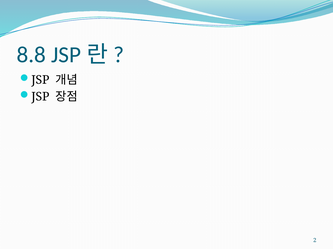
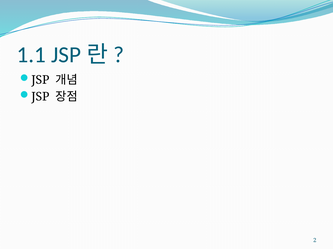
8.8: 8.8 -> 1.1 (31, 55)
